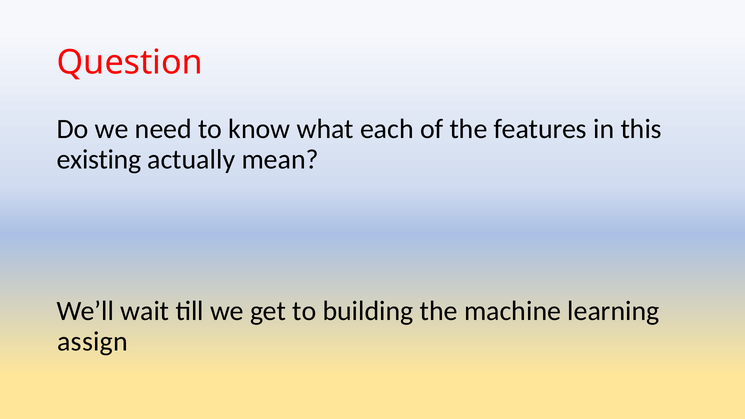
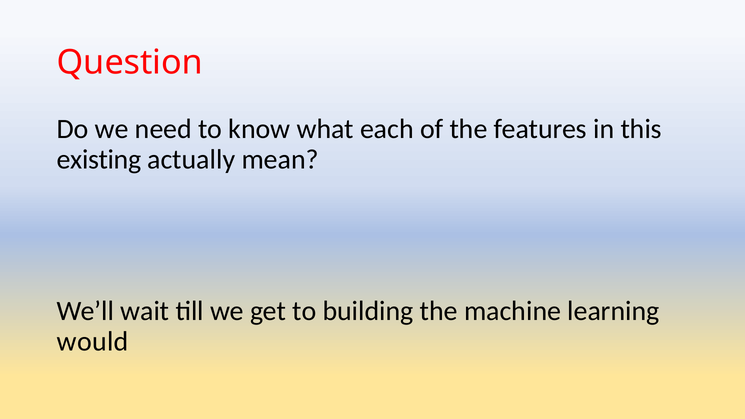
assign: assign -> would (93, 341)
